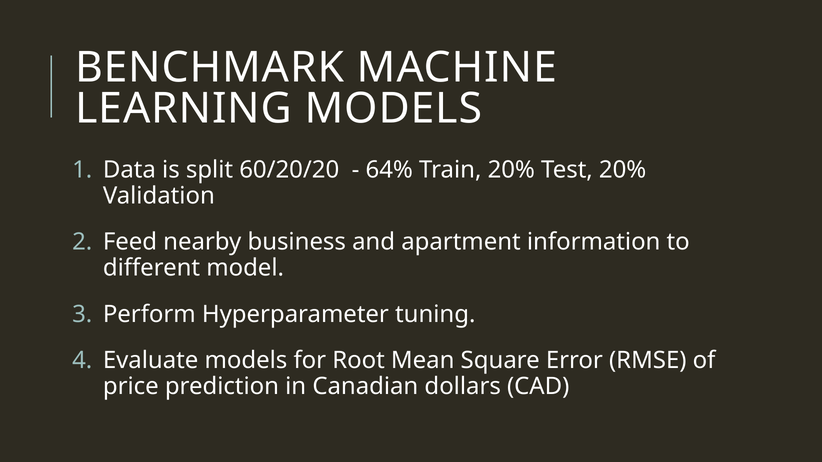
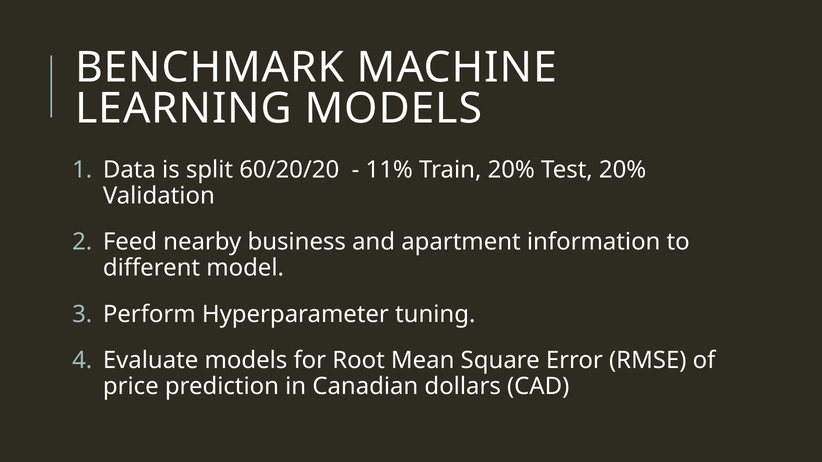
64%: 64% -> 11% (389, 170)
